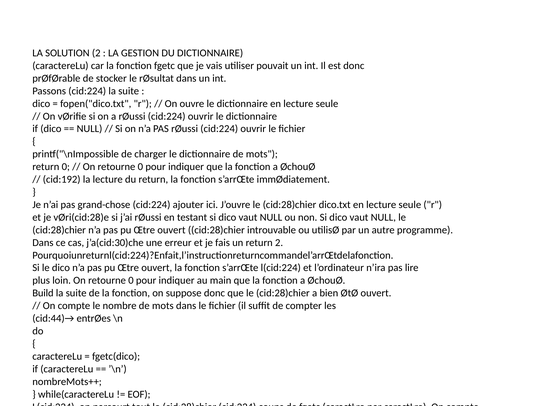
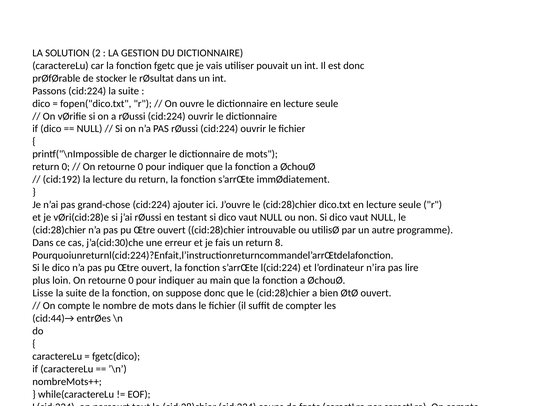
return 2: 2 -> 8 (279, 242)
Build: Build -> Lisse (43, 293)
